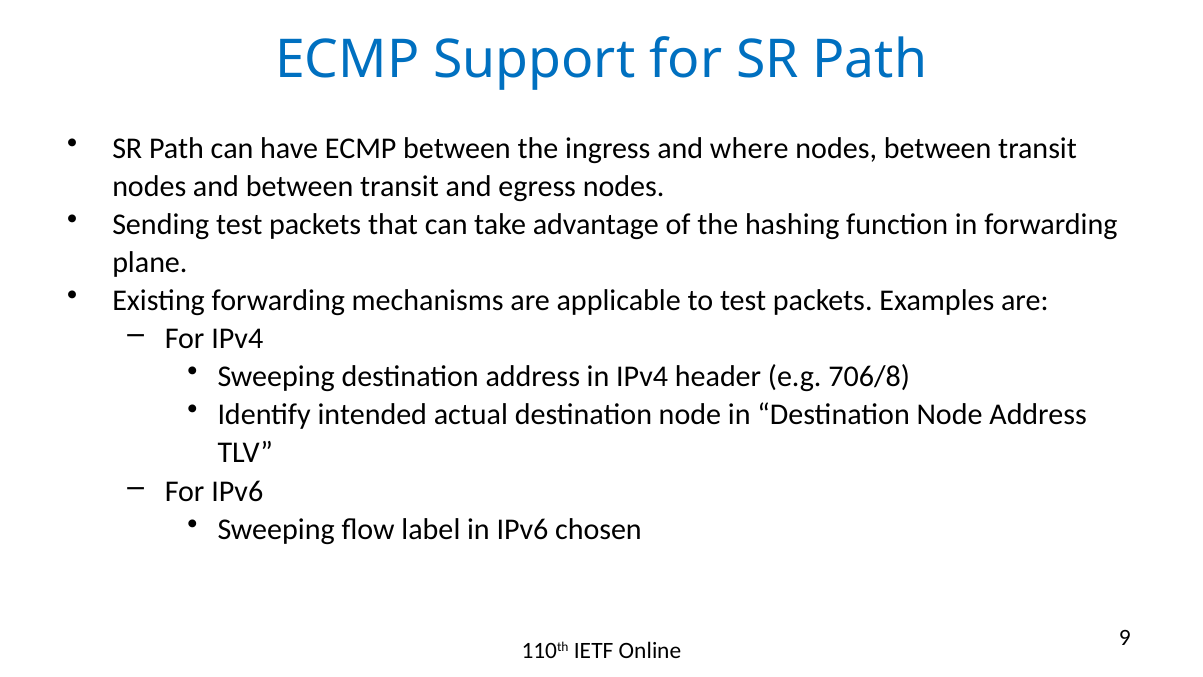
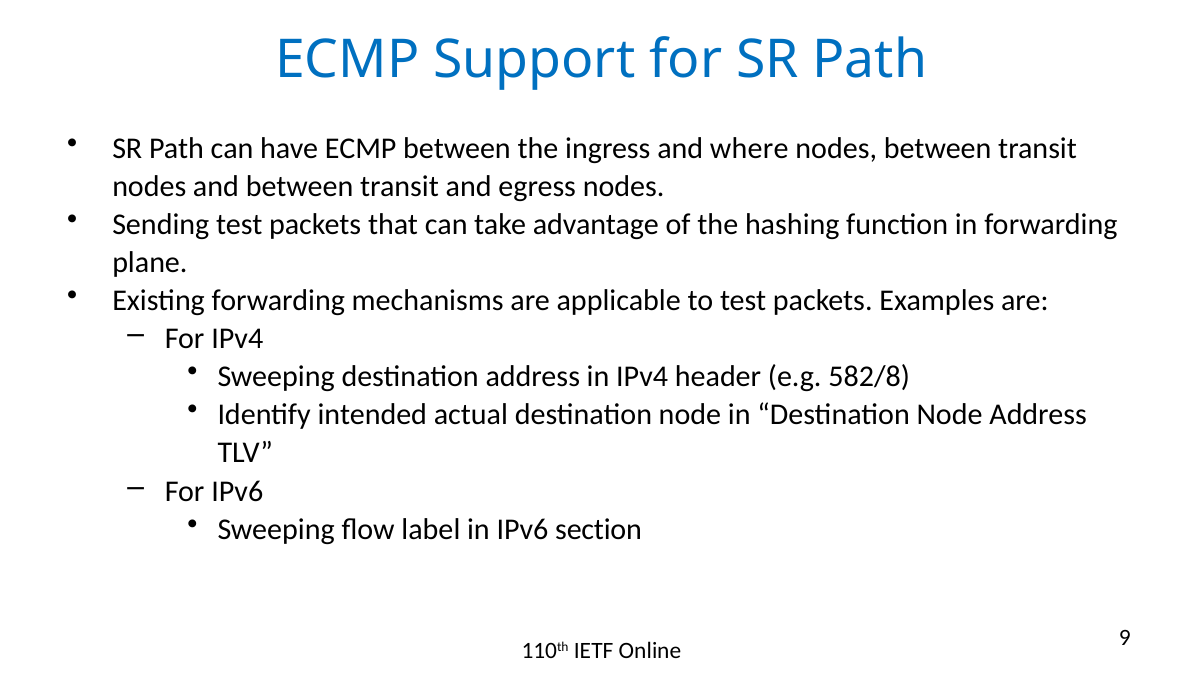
706/8: 706/8 -> 582/8 (869, 377)
chosen: chosen -> section (599, 529)
